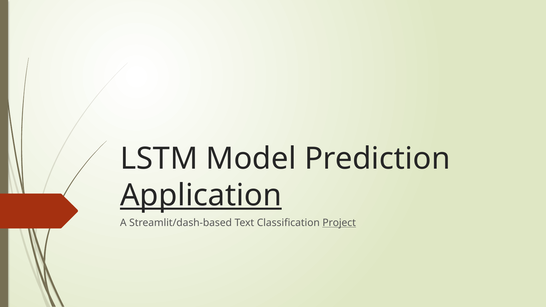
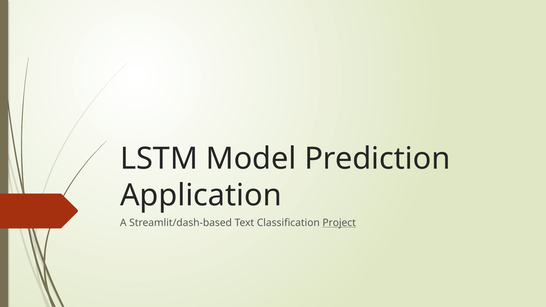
Application underline: present -> none (201, 196)
